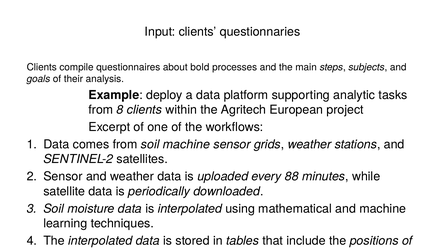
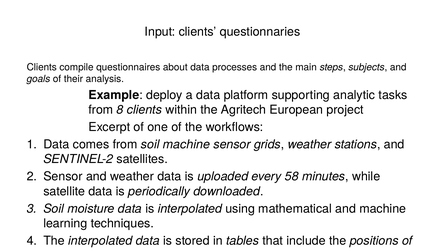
about bold: bold -> data (200, 67)
88: 88 -> 58 (292, 177)
